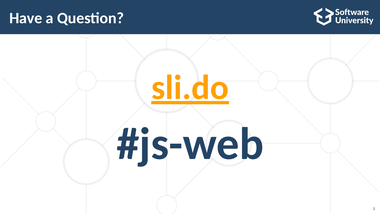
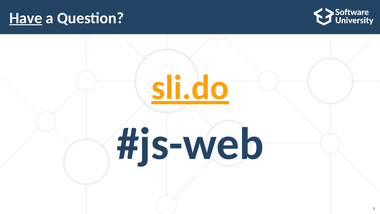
Have underline: none -> present (26, 18)
